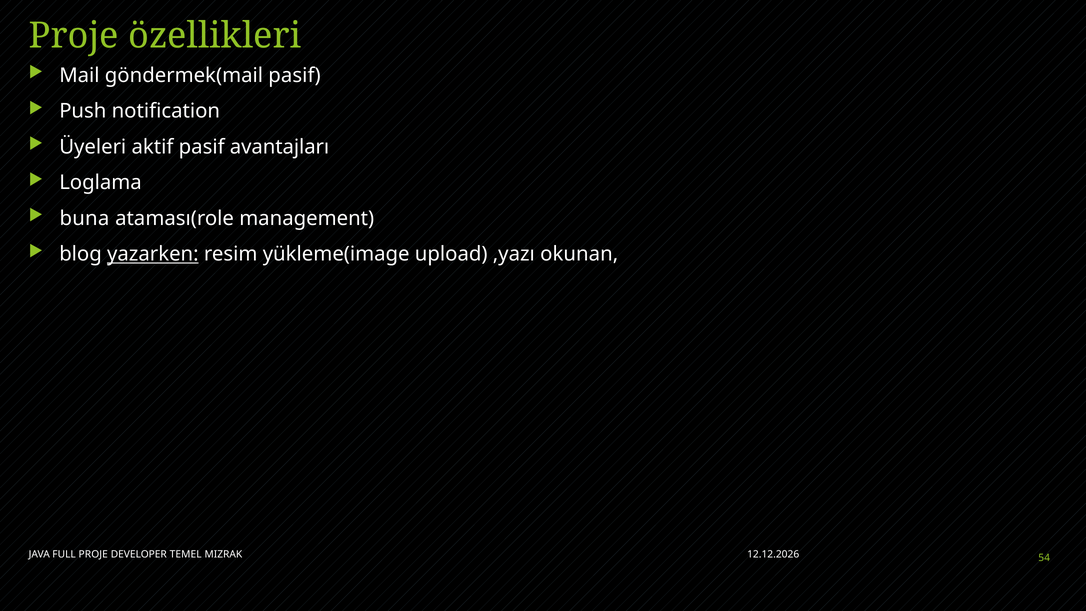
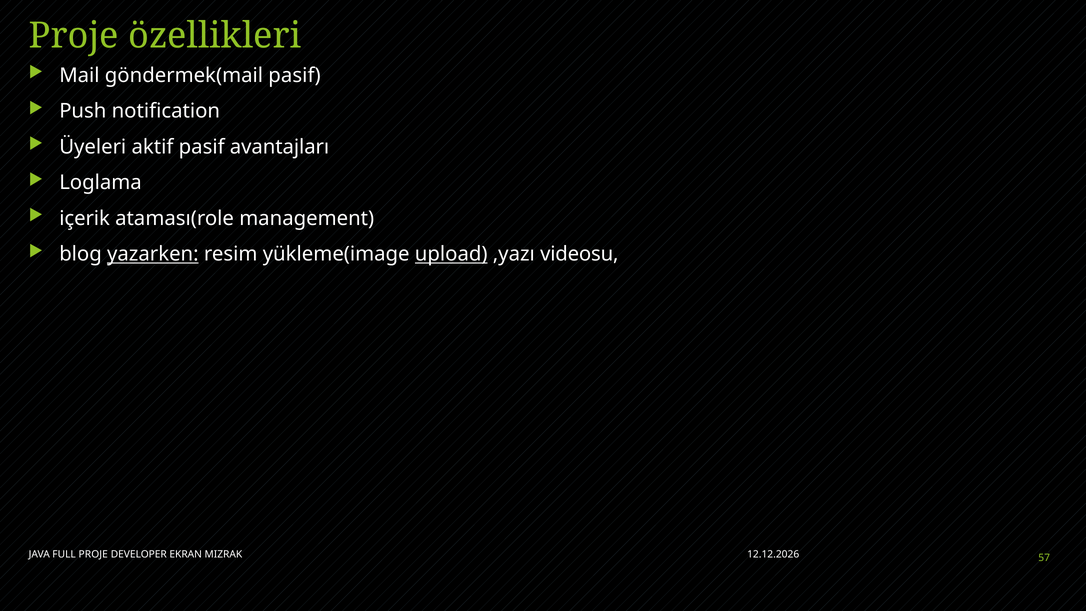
buna: buna -> içerik (85, 218)
upload underline: none -> present (451, 254)
okunan: okunan -> videosu (579, 254)
TEMEL: TEMEL -> EKRAN (186, 554)
54: 54 -> 57 (1044, 558)
